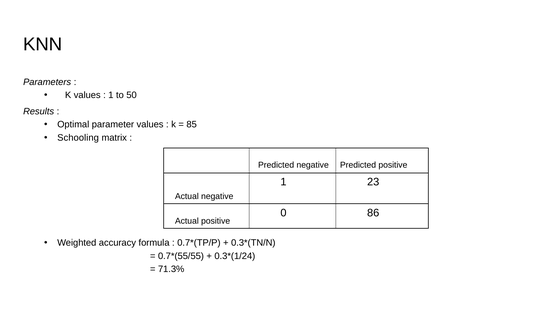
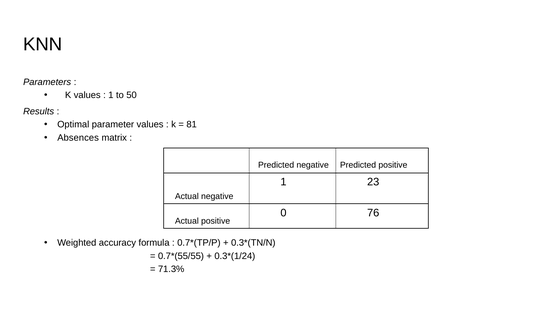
85: 85 -> 81 (192, 125)
Schooling: Schooling -> Absences (78, 138)
86: 86 -> 76 (373, 213)
